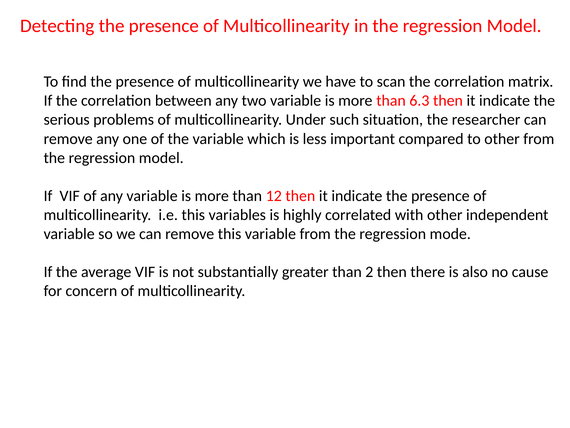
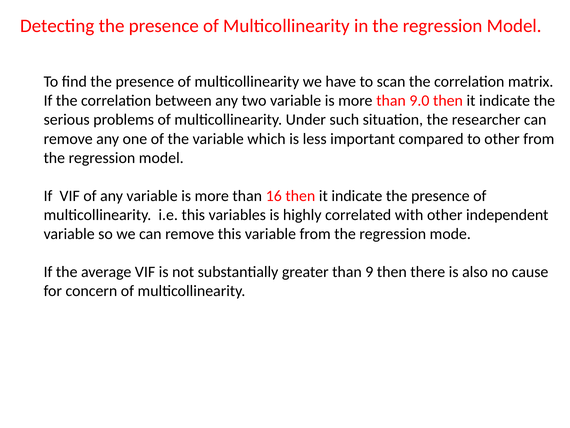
6.3: 6.3 -> 9.0 (419, 101)
12: 12 -> 16 (274, 196)
2: 2 -> 9 (369, 272)
